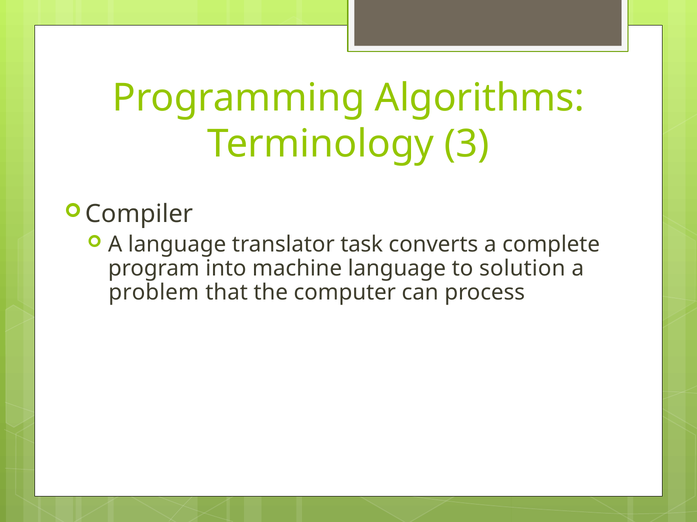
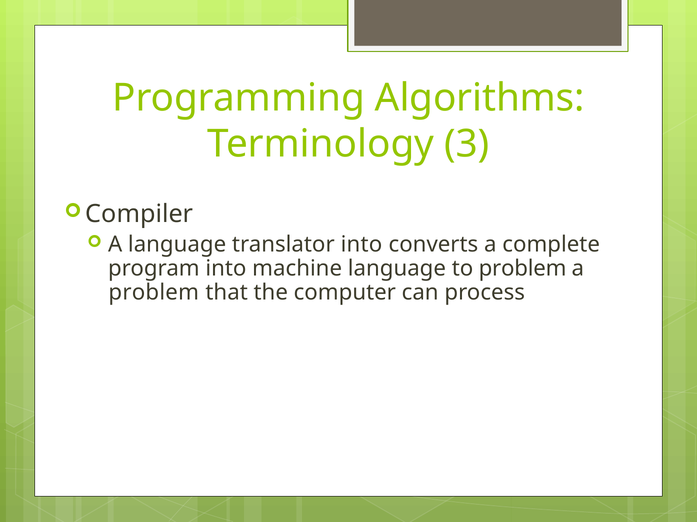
translator task: task -> into (361, 245)
to solution: solution -> problem (523, 269)
